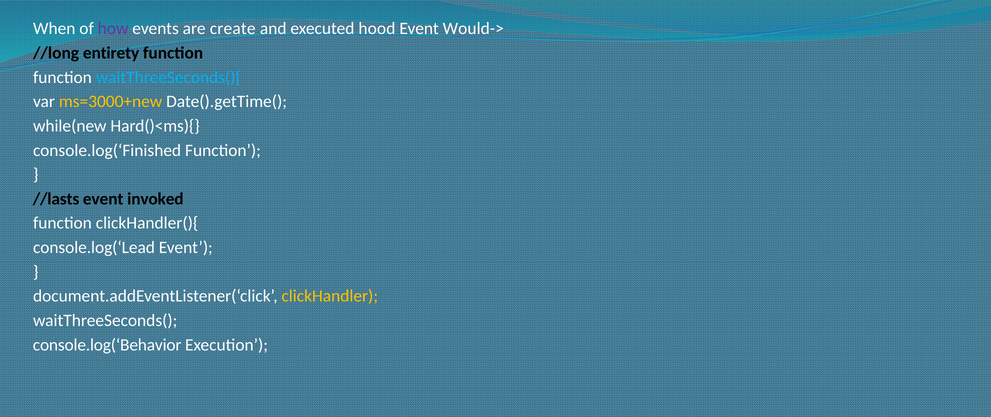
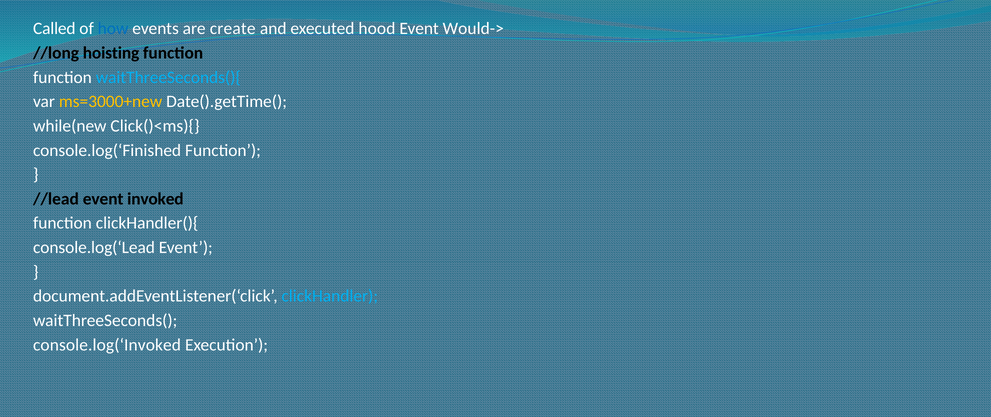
When: When -> Called (54, 29)
how colour: purple -> blue (113, 29)
entirety: entirety -> hoisting (111, 53)
Hard()<ms){: Hard()<ms){ -> Click()<ms){ (155, 126)
//lasts: //lasts -> //lead (56, 199)
clickHandler colour: yellow -> light blue (330, 296)
console.log(‘Behavior: console.log(‘Behavior -> console.log(‘Invoked (107, 345)
